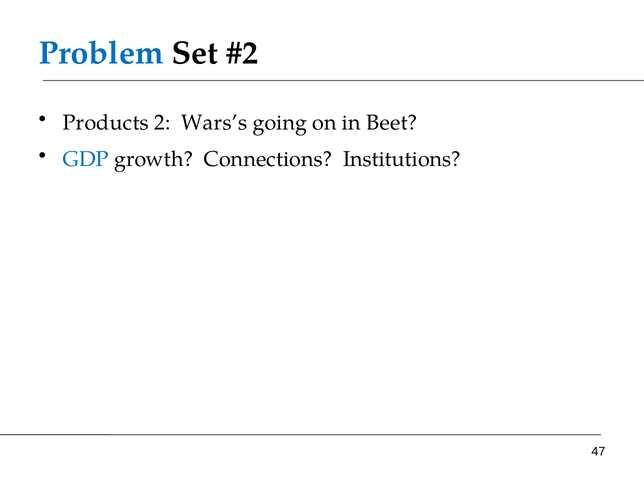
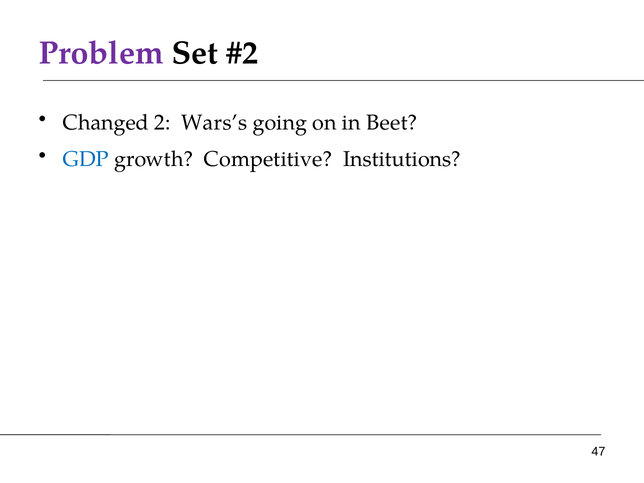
Problem colour: blue -> purple (101, 53)
Products: Products -> Changed (106, 123)
Connections: Connections -> Competitive (268, 159)
